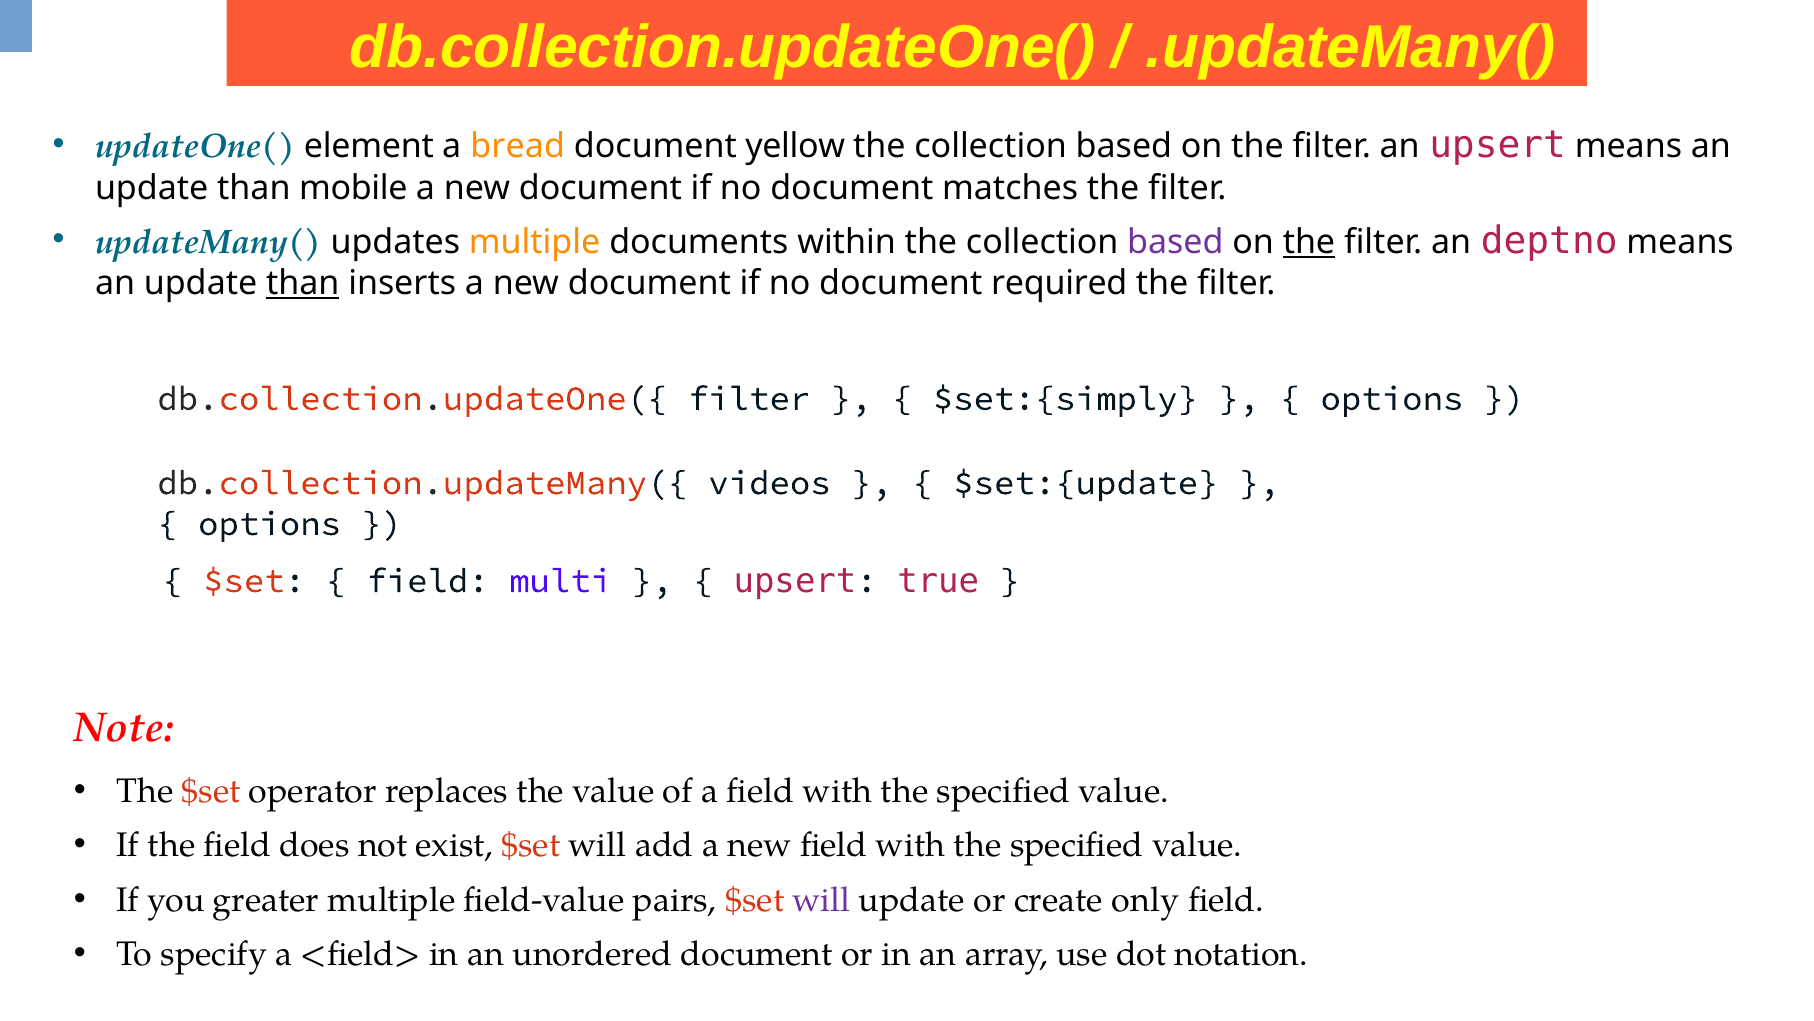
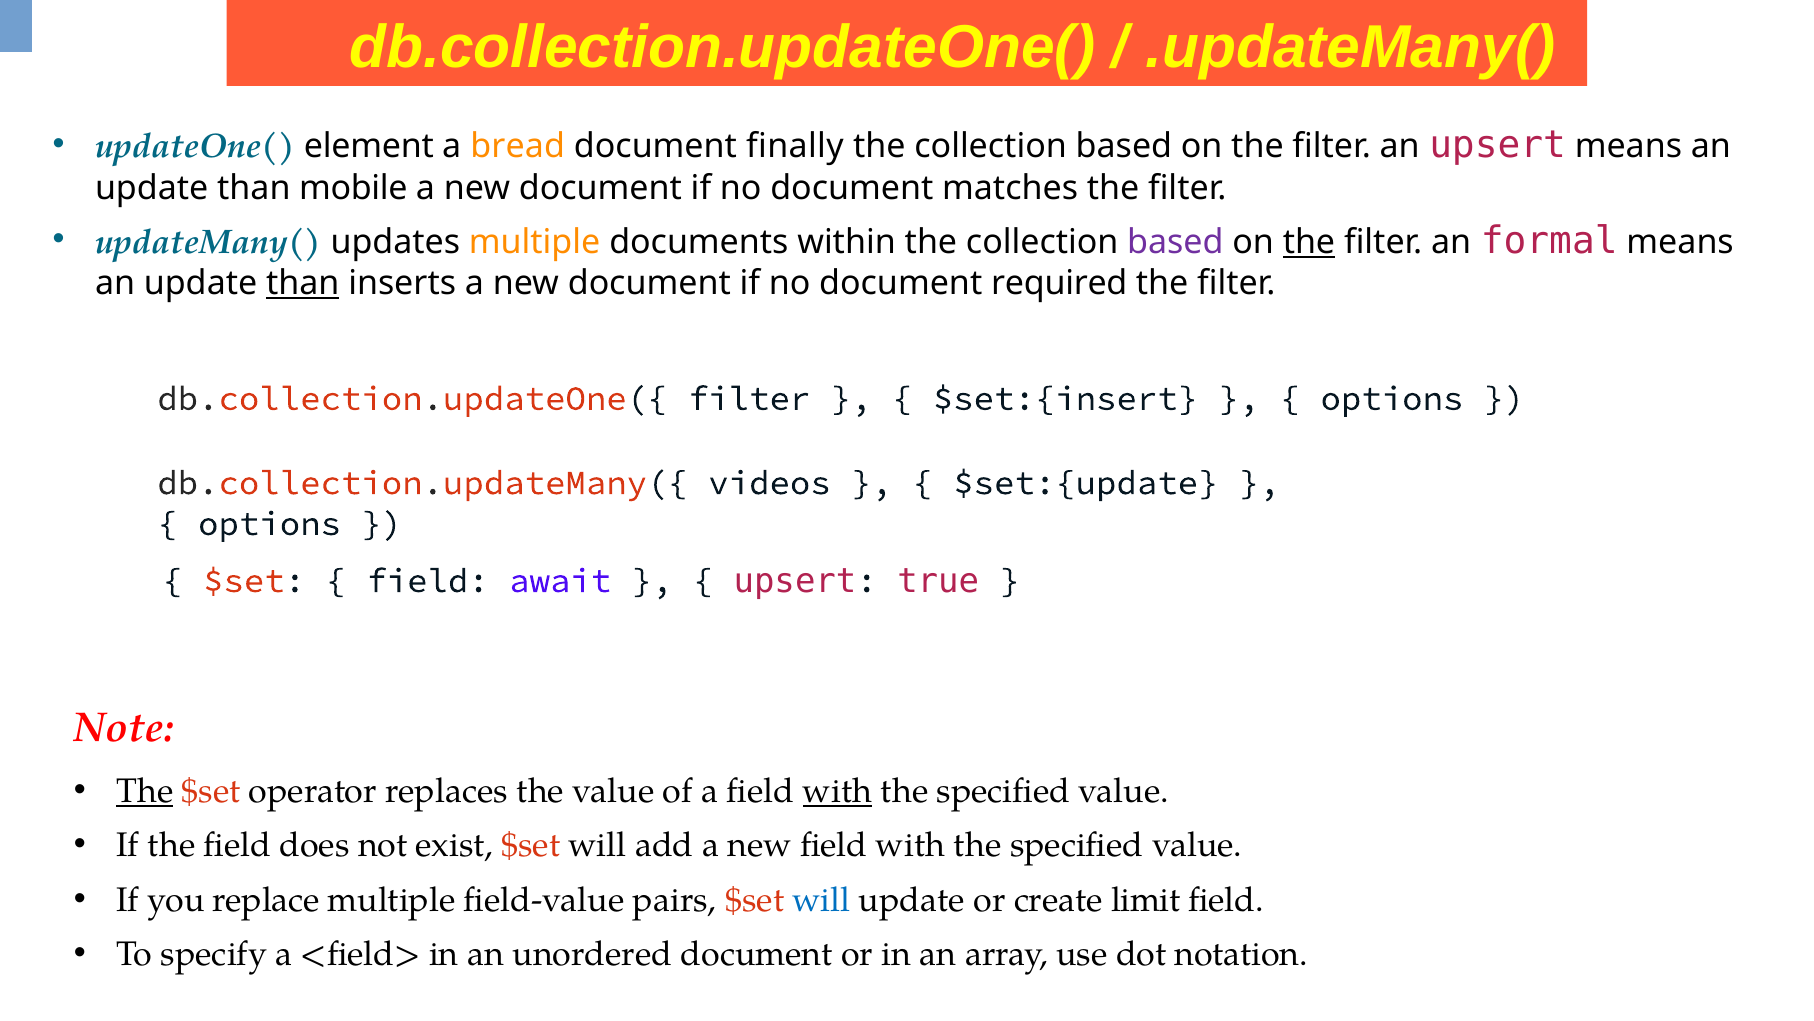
yellow: yellow -> finally (795, 147)
deptno: deptno -> formal (1549, 241)
$set:{simply: $set:{simply -> $set:{insert (1065, 398)
multi: multi -> await (560, 580)
The underline: none -> present (145, 791)
with underline: none -> present (837, 791)
greater: greater -> replace (266, 899)
will colour: purple -> blue (822, 899)
only: only -> limit (1146, 899)
